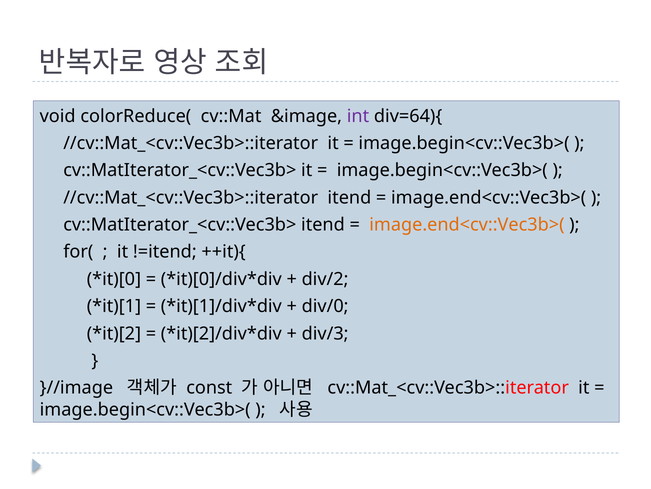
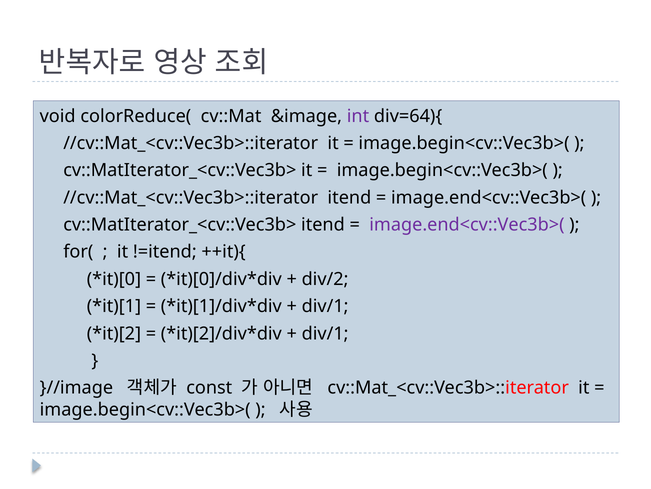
image.end<cv::Vec3b>( colour: orange -> purple (467, 224)
div/0: div/0 -> div/1 (325, 306)
div/3: div/3 -> div/1 (325, 333)
